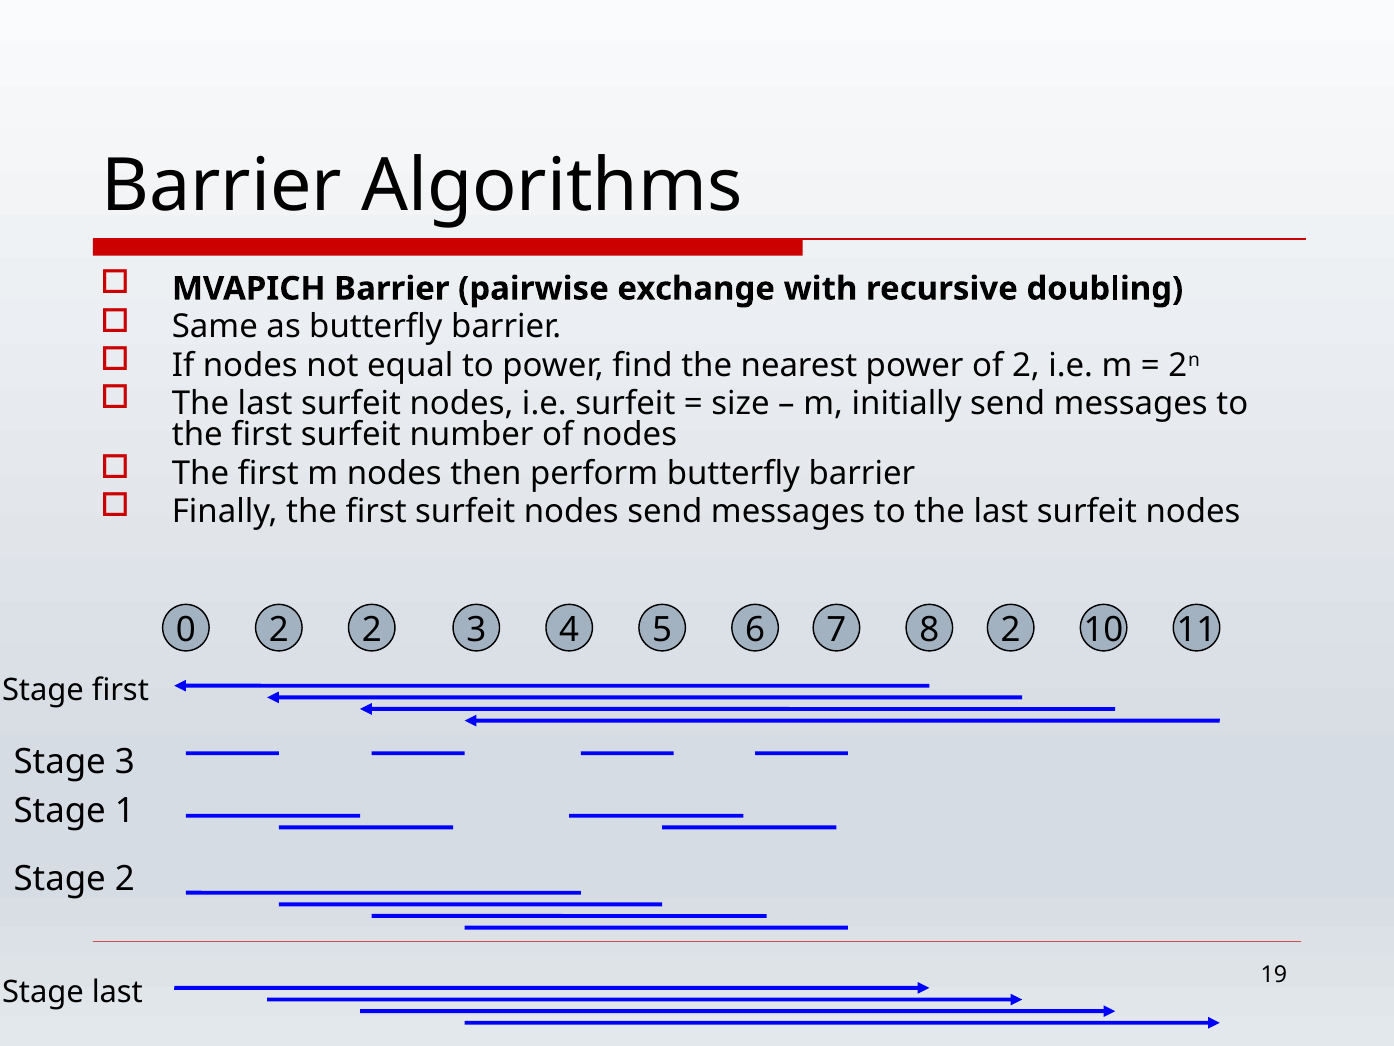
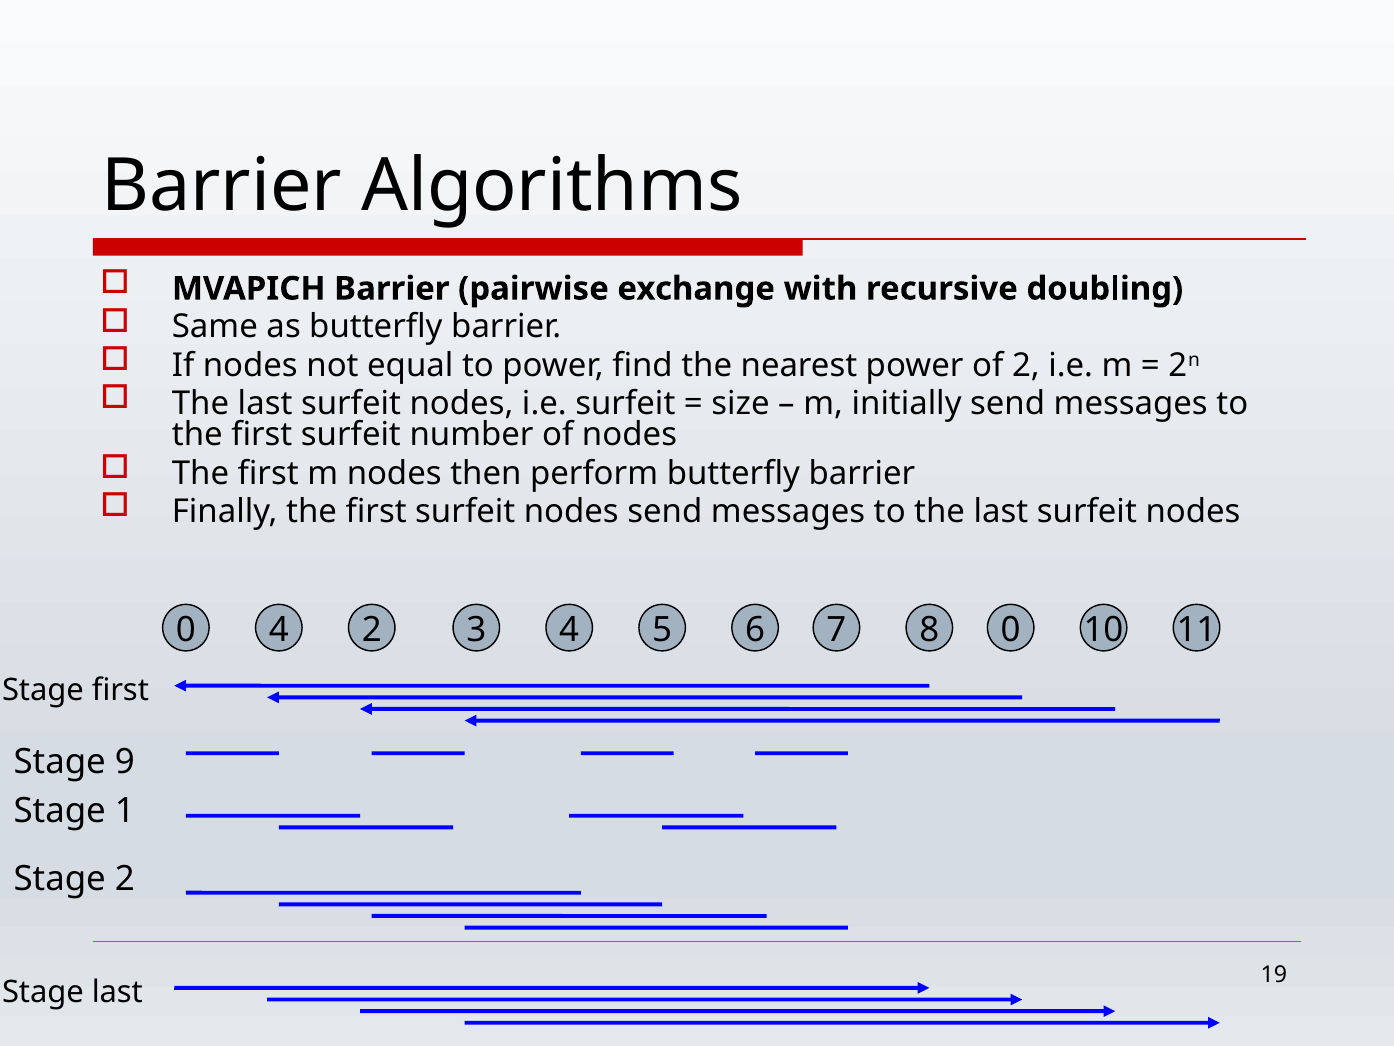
0 2: 2 -> 4 (279, 630)
8 2: 2 -> 0 (1011, 630)
Stage 3: 3 -> 9 (125, 762)
